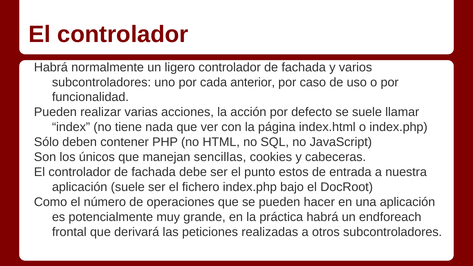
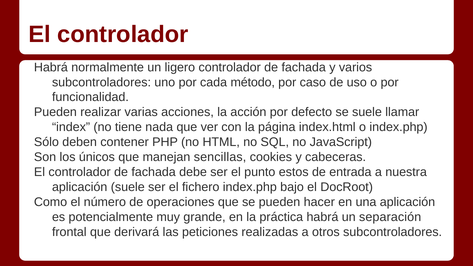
anterior: anterior -> método (253, 82)
endforeach: endforeach -> separación (390, 217)
